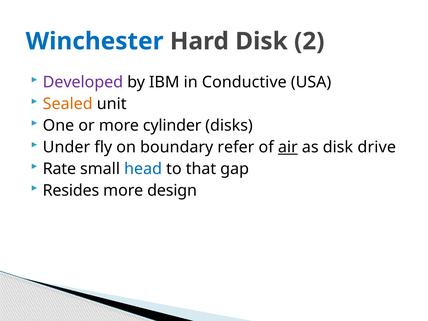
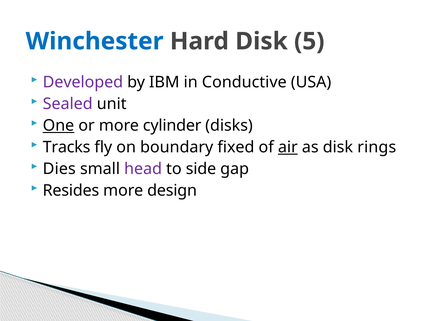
2: 2 -> 5 (309, 41)
Sealed colour: orange -> purple (68, 104)
One underline: none -> present (58, 126)
Under: Under -> Tracks (67, 147)
refer: refer -> fixed (236, 147)
drive: drive -> rings (377, 147)
Rate: Rate -> Dies (59, 169)
head colour: blue -> purple (143, 169)
that: that -> side (201, 169)
